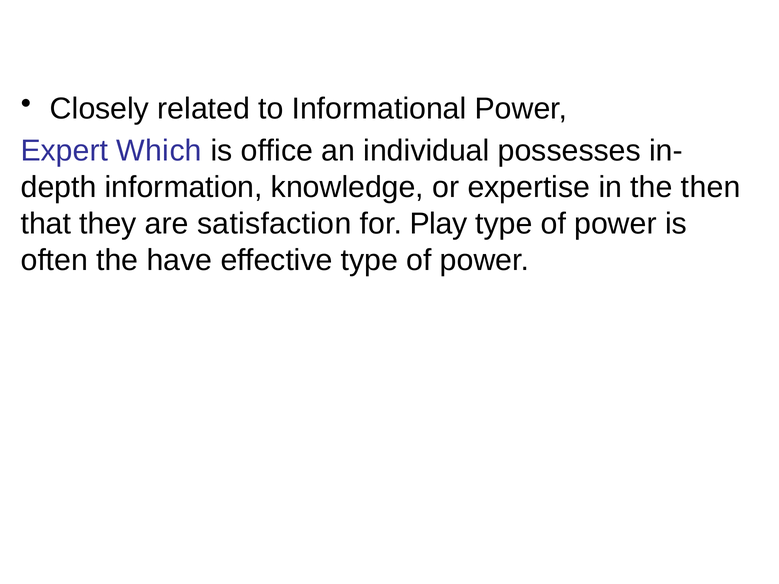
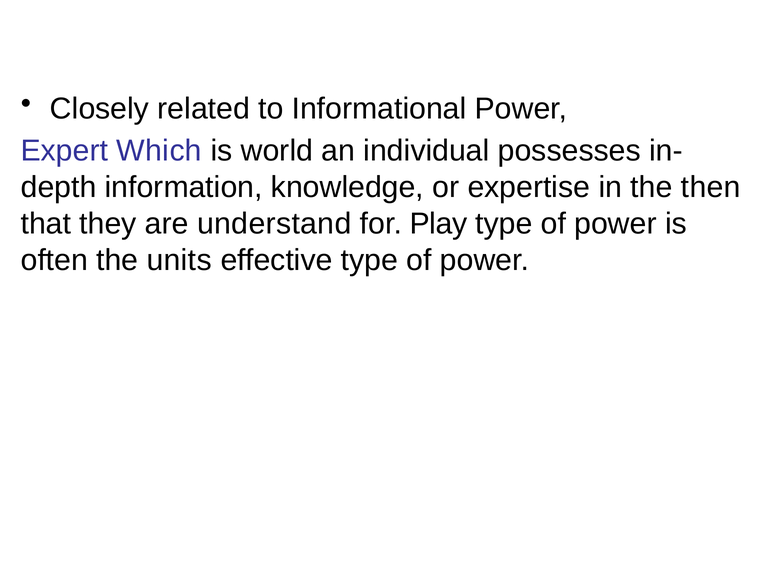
office: office -> world (277, 151)
satisfaction: satisfaction -> understand (274, 224)
have: have -> units (179, 260)
